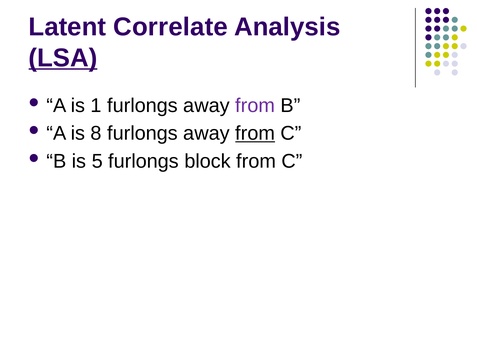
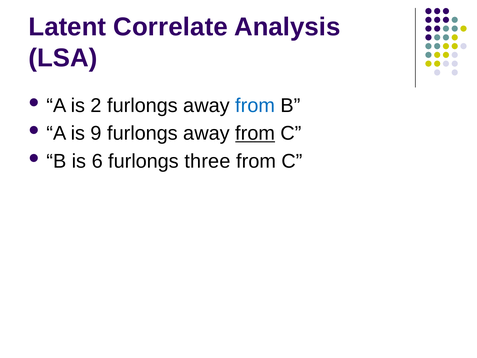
LSA underline: present -> none (63, 58)
1: 1 -> 2 (96, 105)
from colour: purple -> blue (255, 105)
8: 8 -> 9 (96, 133)
5: 5 -> 6 (97, 161)
block: block -> three (208, 161)
